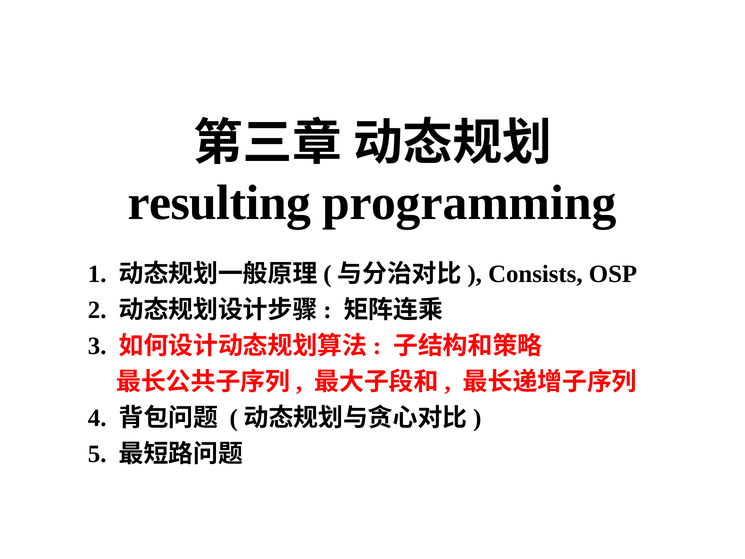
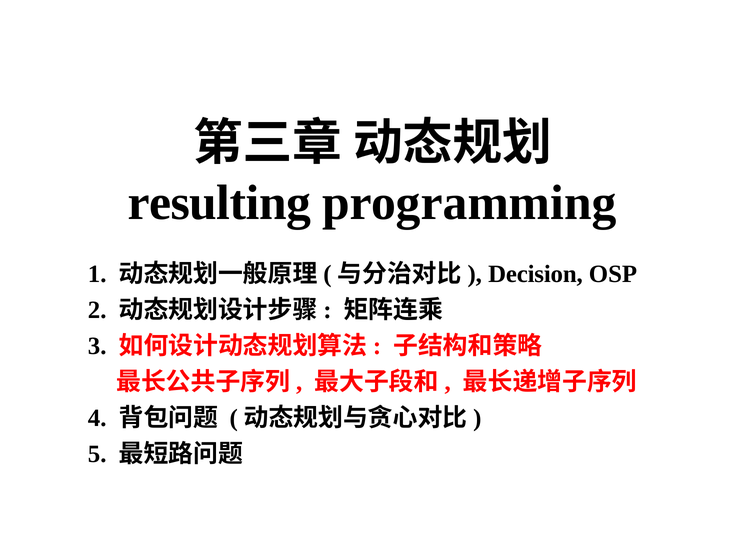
Consists: Consists -> Decision (535, 274)
